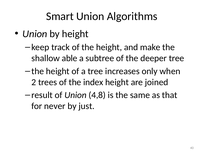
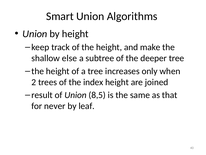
able: able -> else (69, 58)
4,8: 4,8 -> 8,5 (97, 95)
just: just -> leaf (87, 106)
